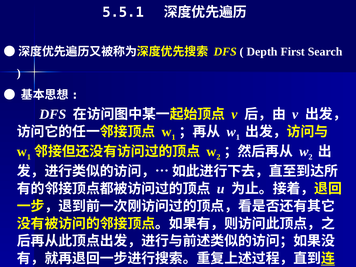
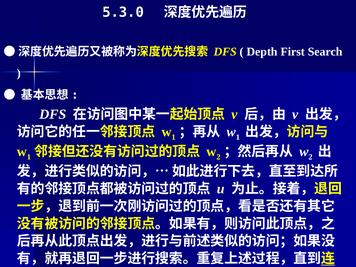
5.5.1: 5.5.1 -> 5.3.0 (123, 12)
